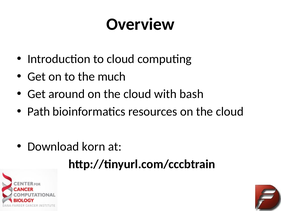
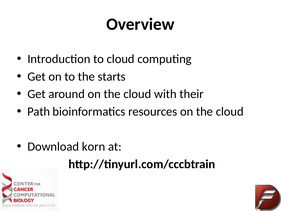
much: much -> starts (112, 76)
bash: bash -> their (192, 94)
